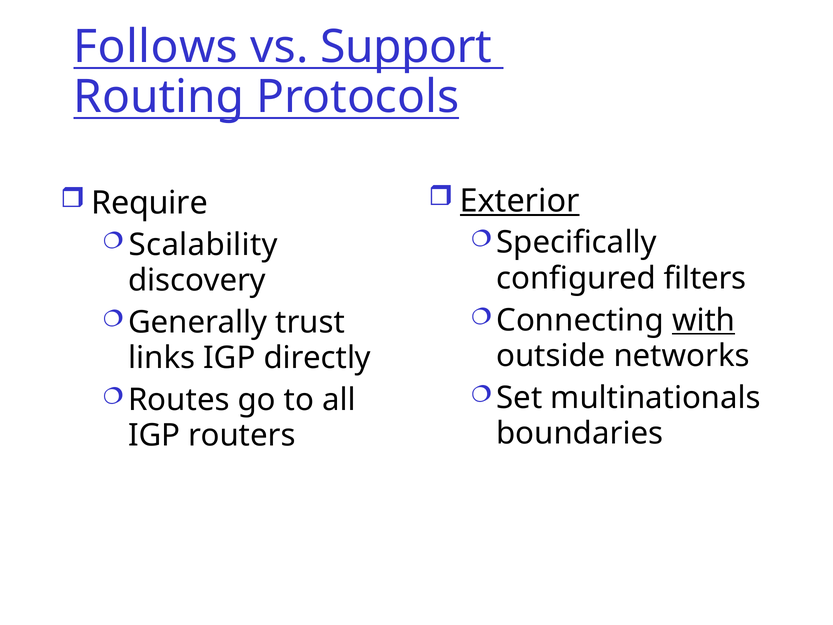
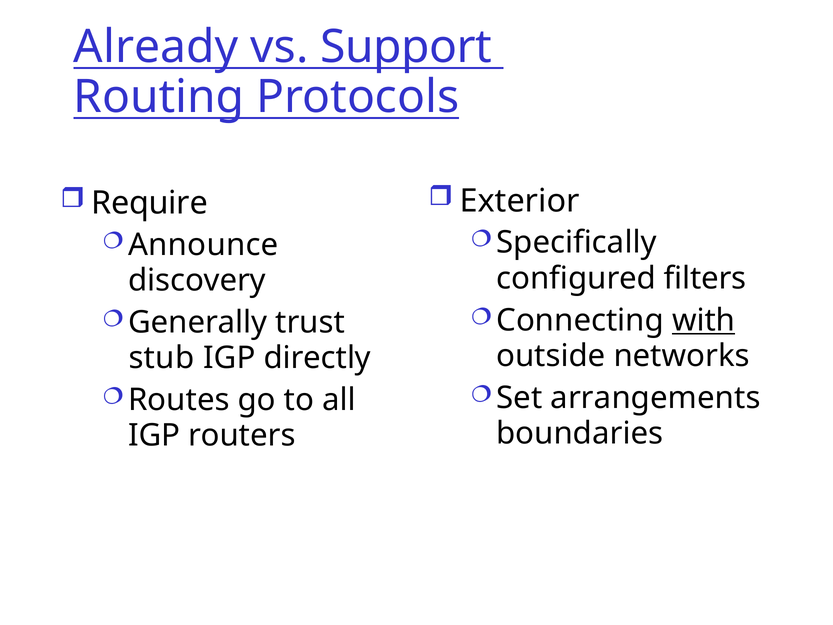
Follows: Follows -> Already (156, 47)
Exterior underline: present -> none (520, 201)
Scalability: Scalability -> Announce (203, 245)
links: links -> stub (161, 358)
multinationals: multinationals -> arrangements (655, 398)
